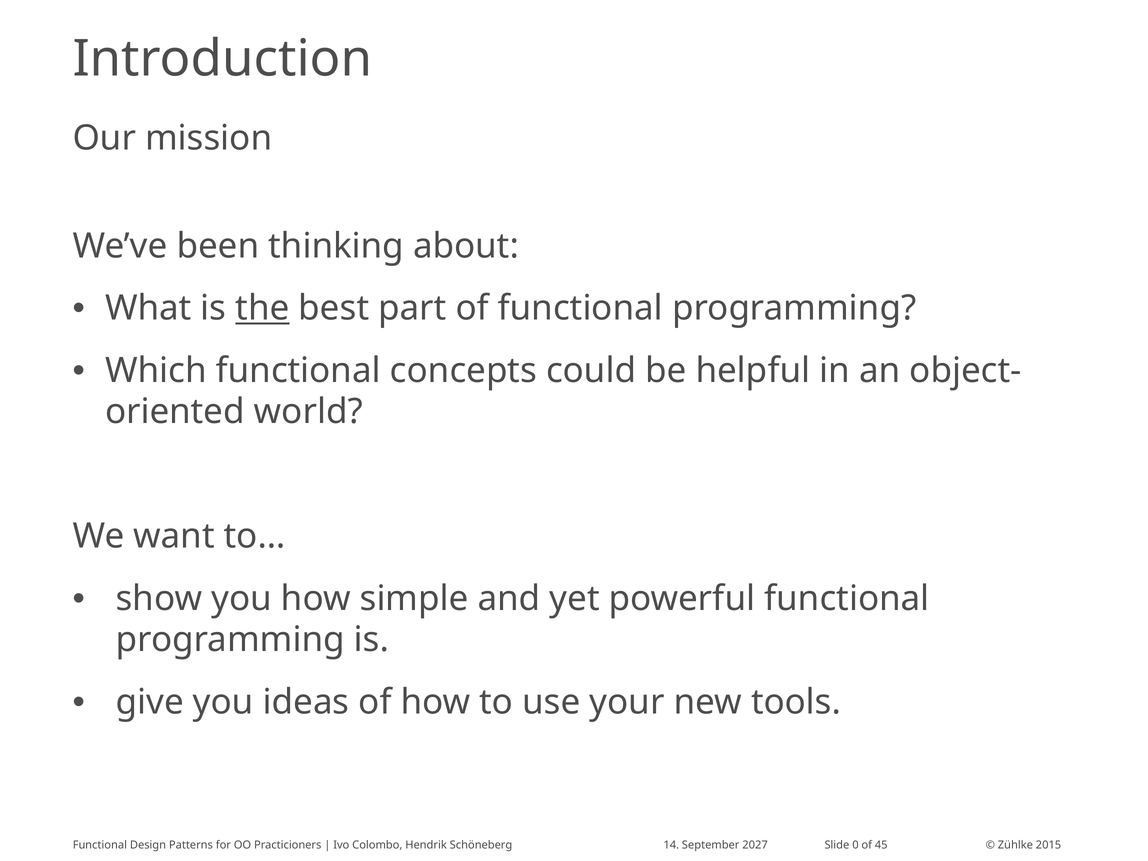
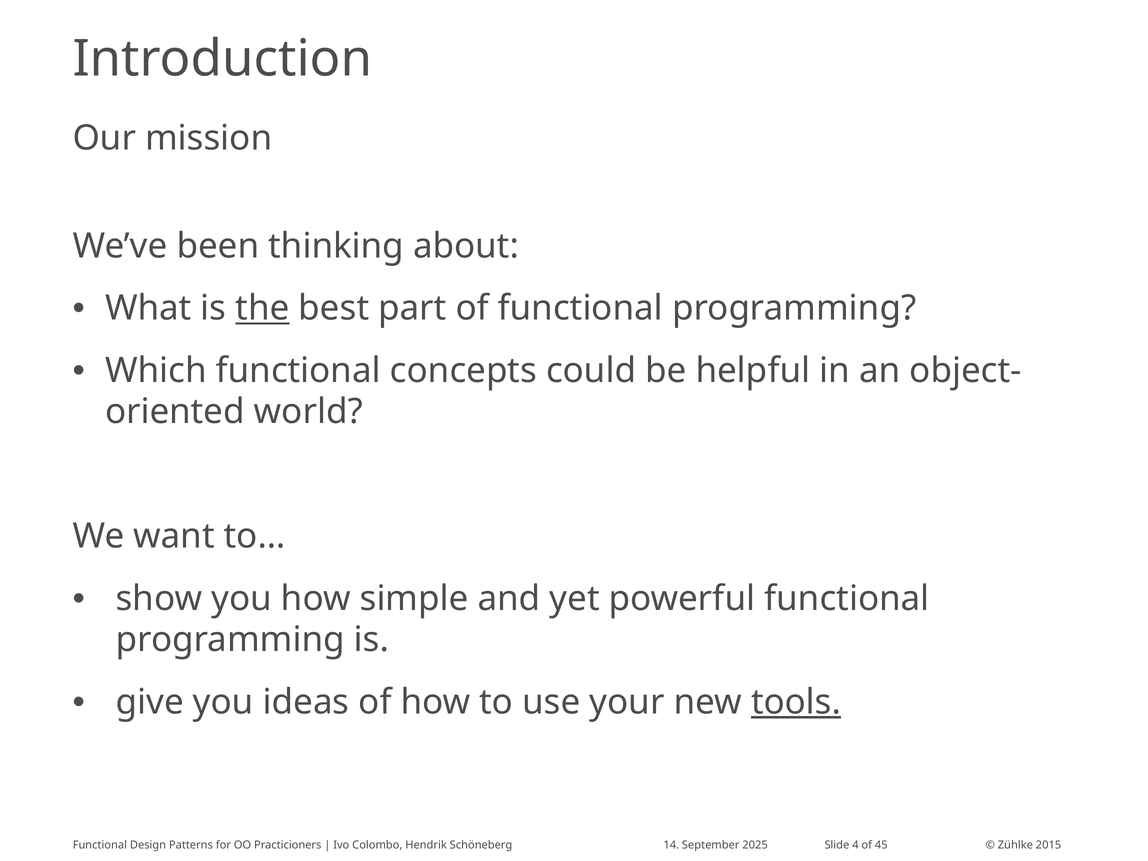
tools underline: none -> present (796, 702)
2027: 2027 -> 2025 (755, 845)
0: 0 -> 4 (855, 845)
